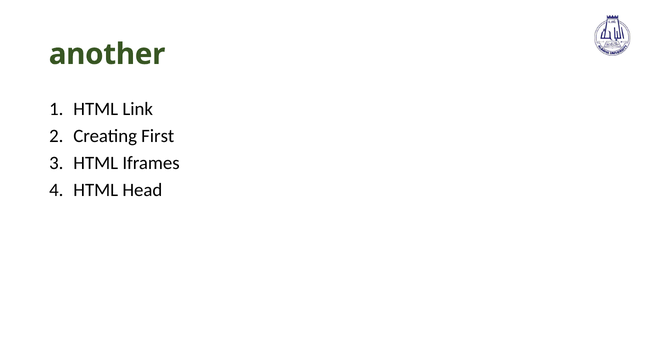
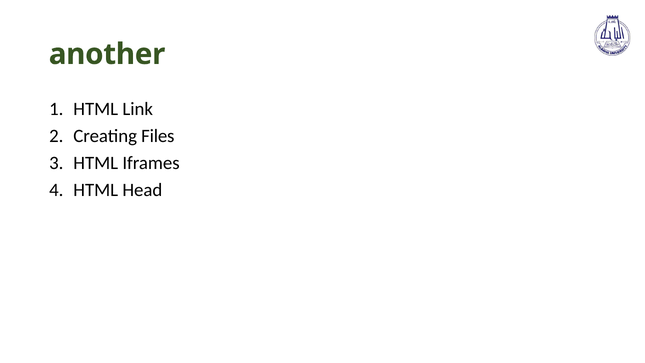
First: First -> Files (158, 136)
